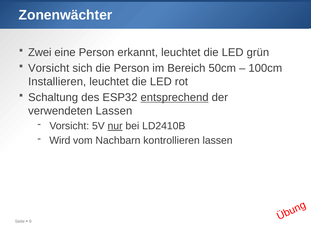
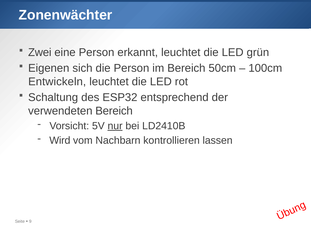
Vorsicht: Vorsicht -> Eigenen (49, 68)
Installieren: Installieren -> Entwickeln (57, 81)
entsprechend underline: present -> none (175, 97)
verwendeten Lassen: Lassen -> Bereich (114, 111)
